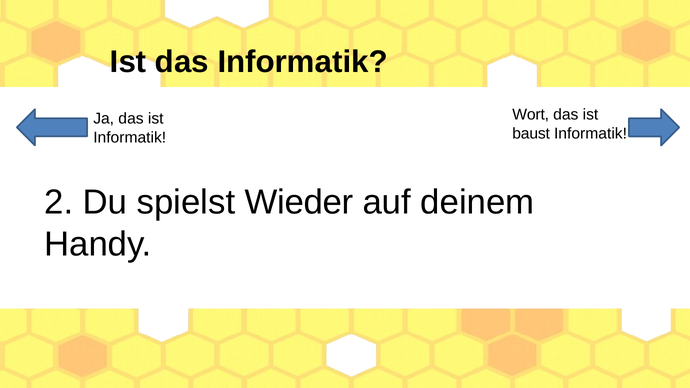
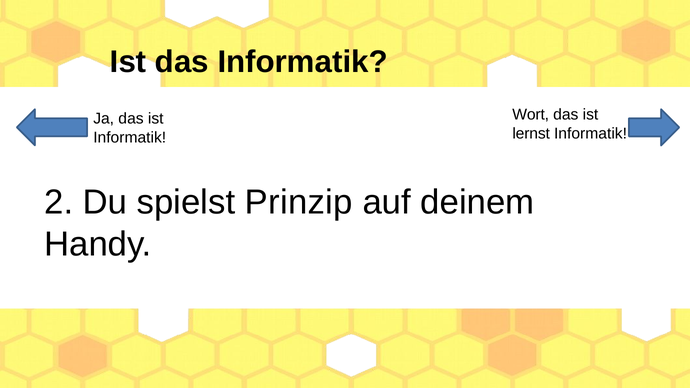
baust: baust -> lernst (531, 133)
Wieder: Wieder -> Prinzip (299, 202)
